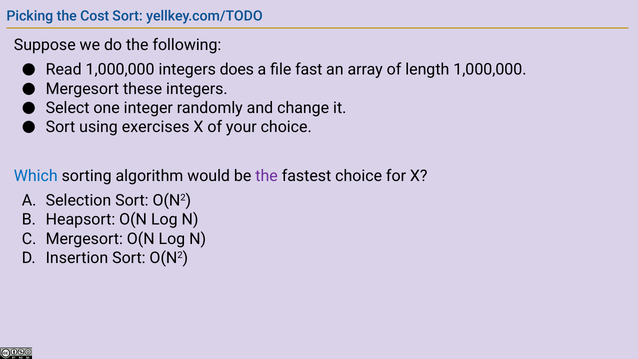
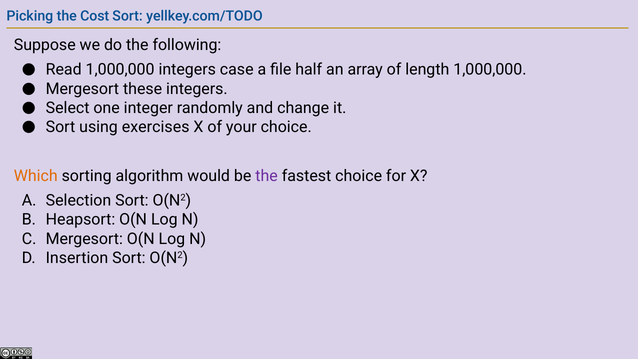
does: does -> case (237, 70)
fast: fast -> half (309, 70)
Which colour: blue -> orange (36, 176)
